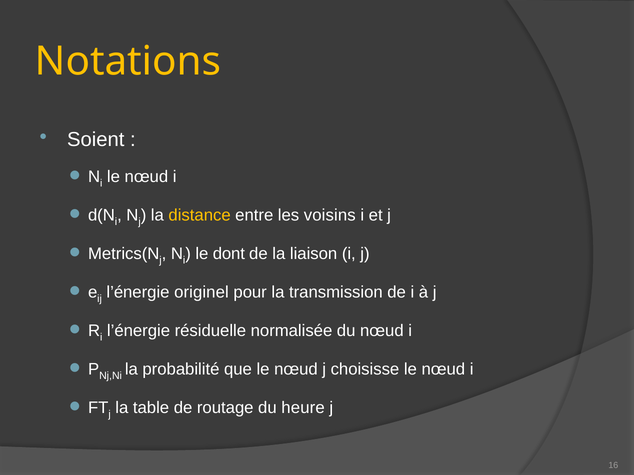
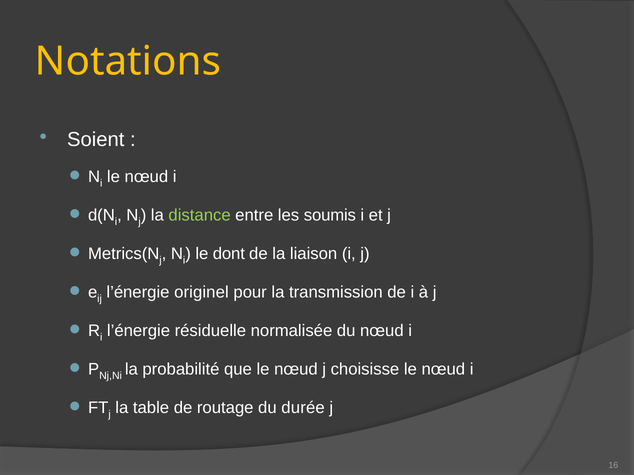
distance colour: yellow -> light green (200, 215)
voisins: voisins -> soumis (330, 215)
heure: heure -> durée (303, 408)
